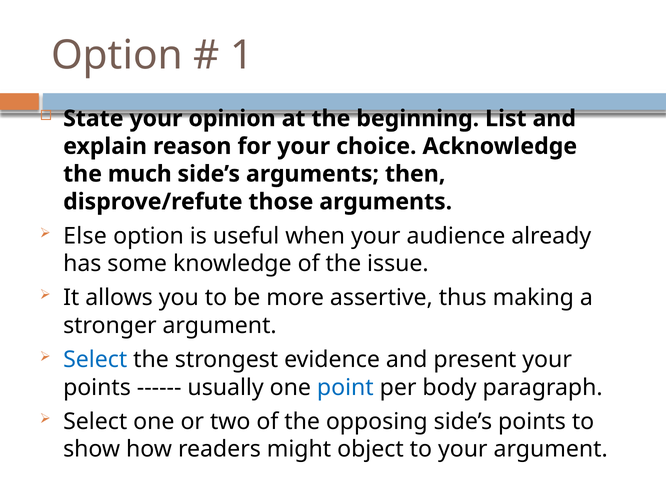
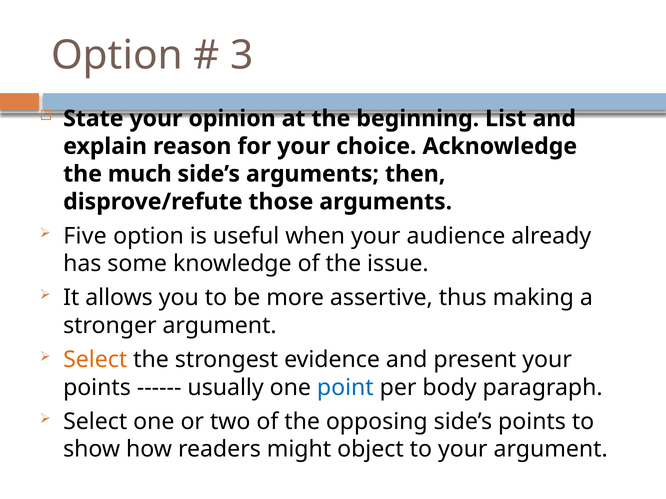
1: 1 -> 3 (242, 56)
Else: Else -> Five (85, 236)
Select colour: blue -> orange (95, 360)
